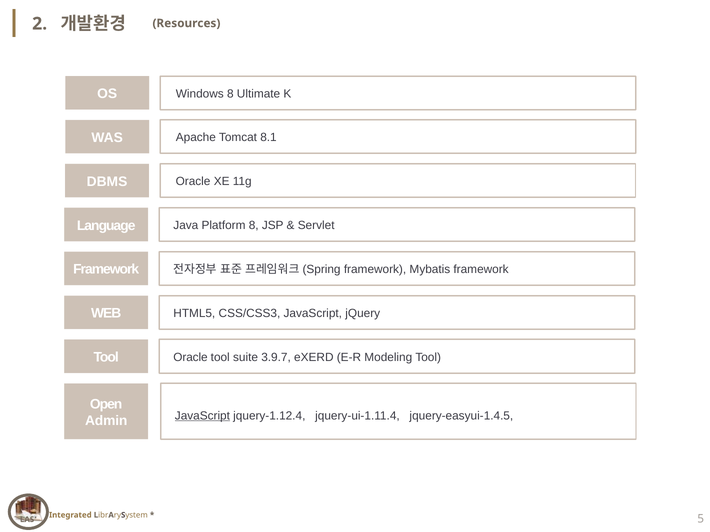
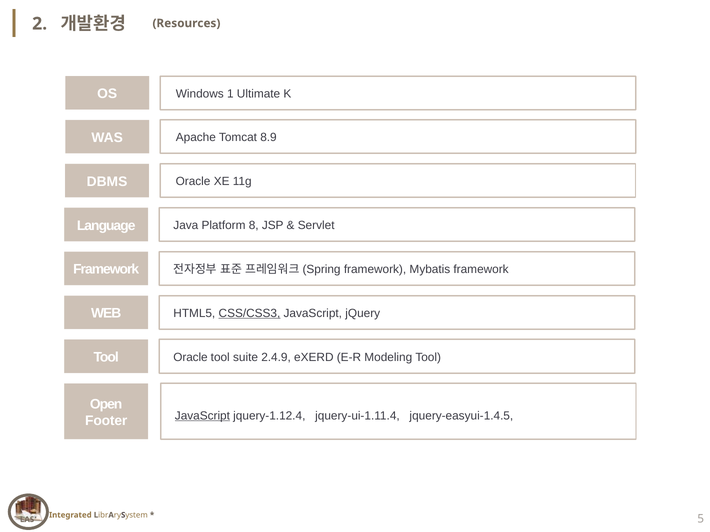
Windows 8: 8 -> 1 (230, 94)
8.1: 8.1 -> 8.9 (269, 138)
CSS/CSS3 underline: none -> present (249, 314)
3.9.7: 3.9.7 -> 2.4.9 (276, 357)
Admin: Admin -> Footer (106, 421)
